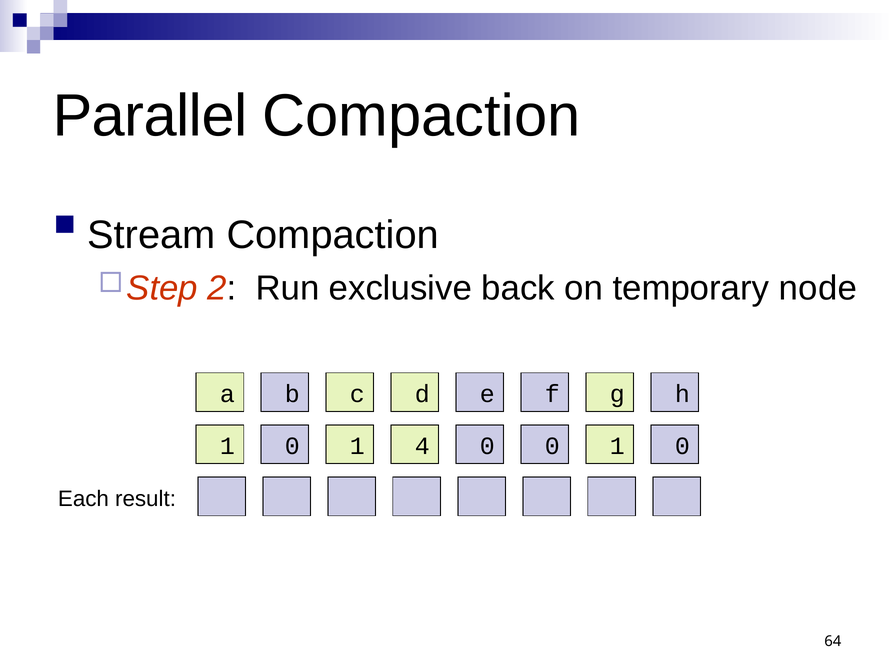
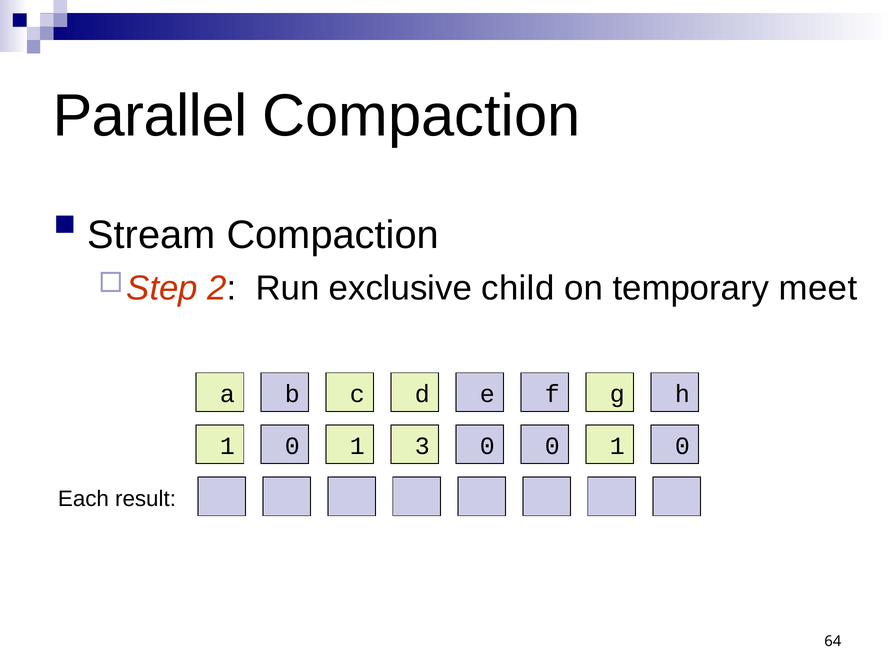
back: back -> child (518, 288)
node: node -> meet (818, 288)
4: 4 -> 3 (422, 446)
